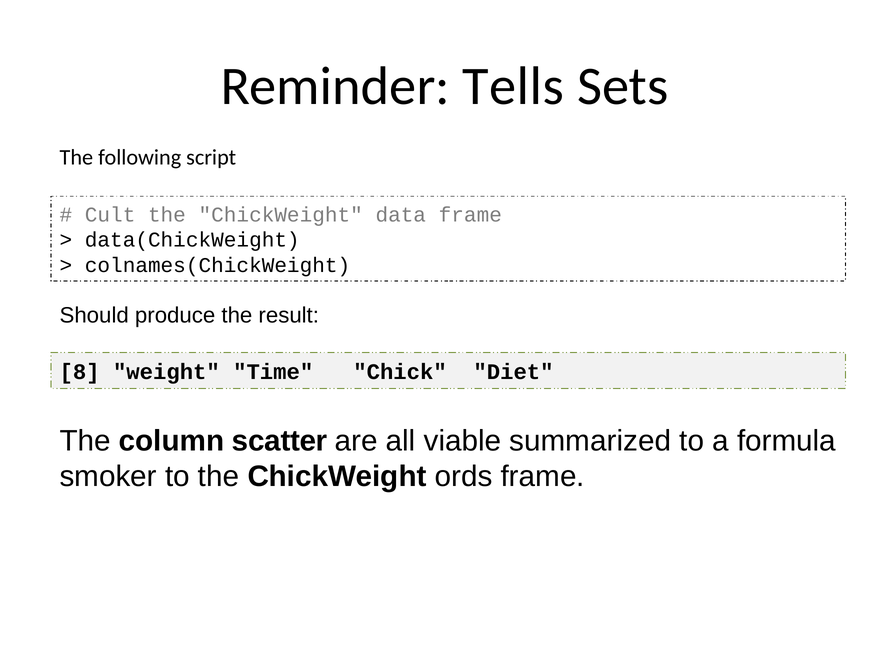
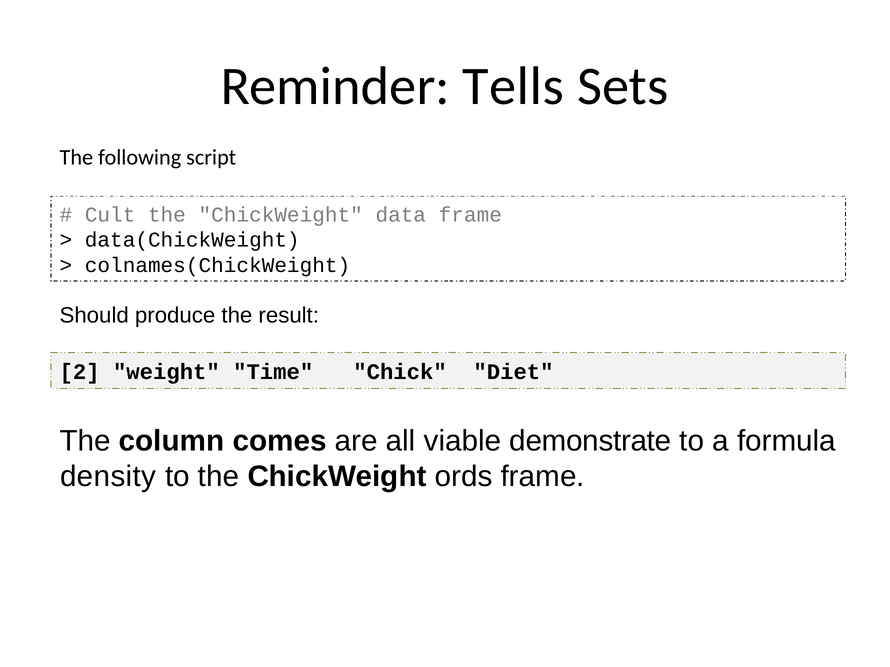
8: 8 -> 2 (80, 372)
scatter: scatter -> comes (280, 441)
summarized: summarized -> demonstrate (590, 441)
smoker: smoker -> density (108, 477)
